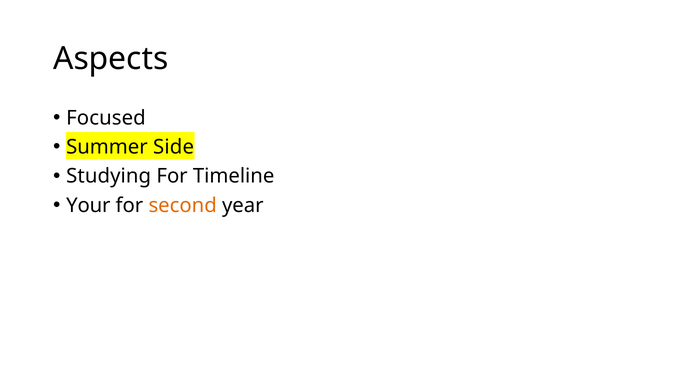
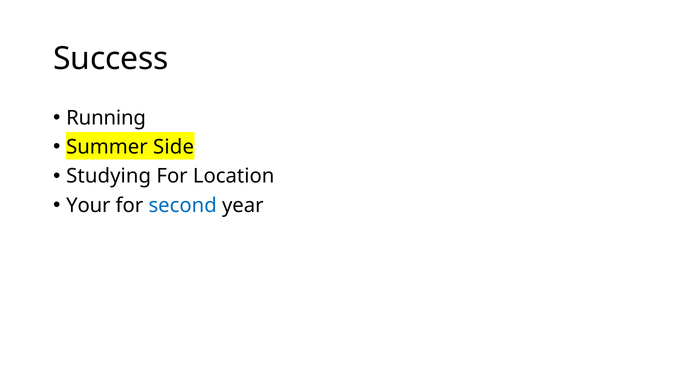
Aspects: Aspects -> Success (111, 59)
Focused: Focused -> Running (106, 118)
Timeline: Timeline -> Location (234, 176)
second colour: orange -> blue (183, 206)
